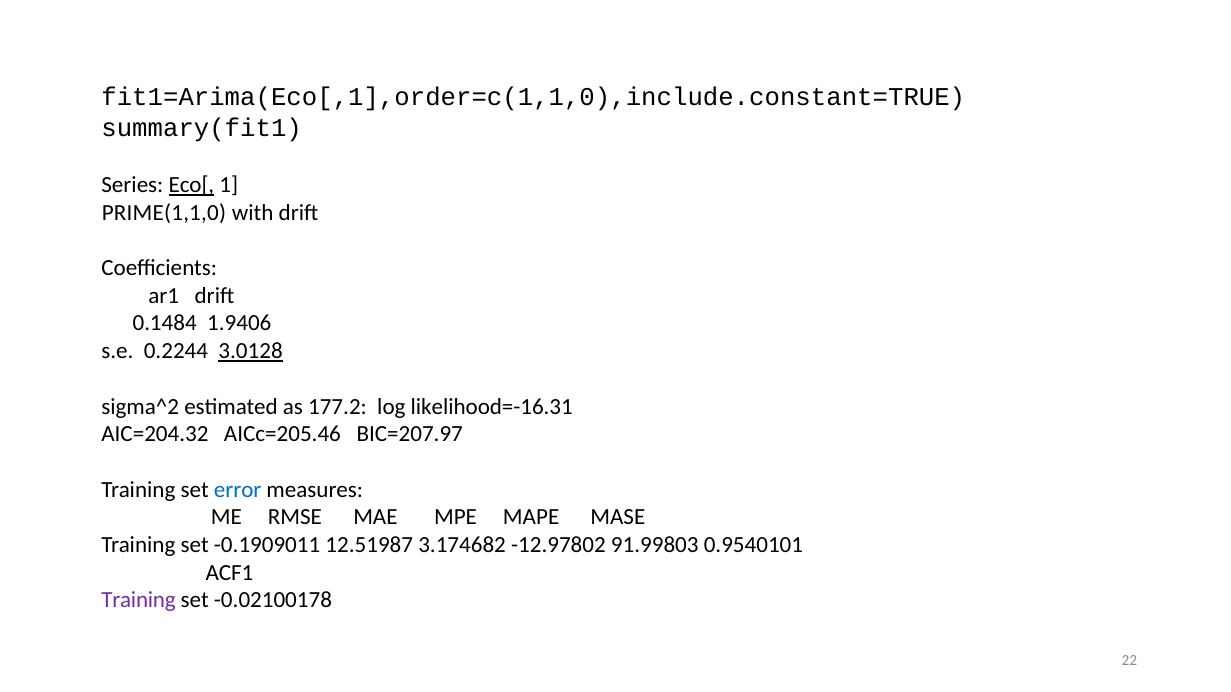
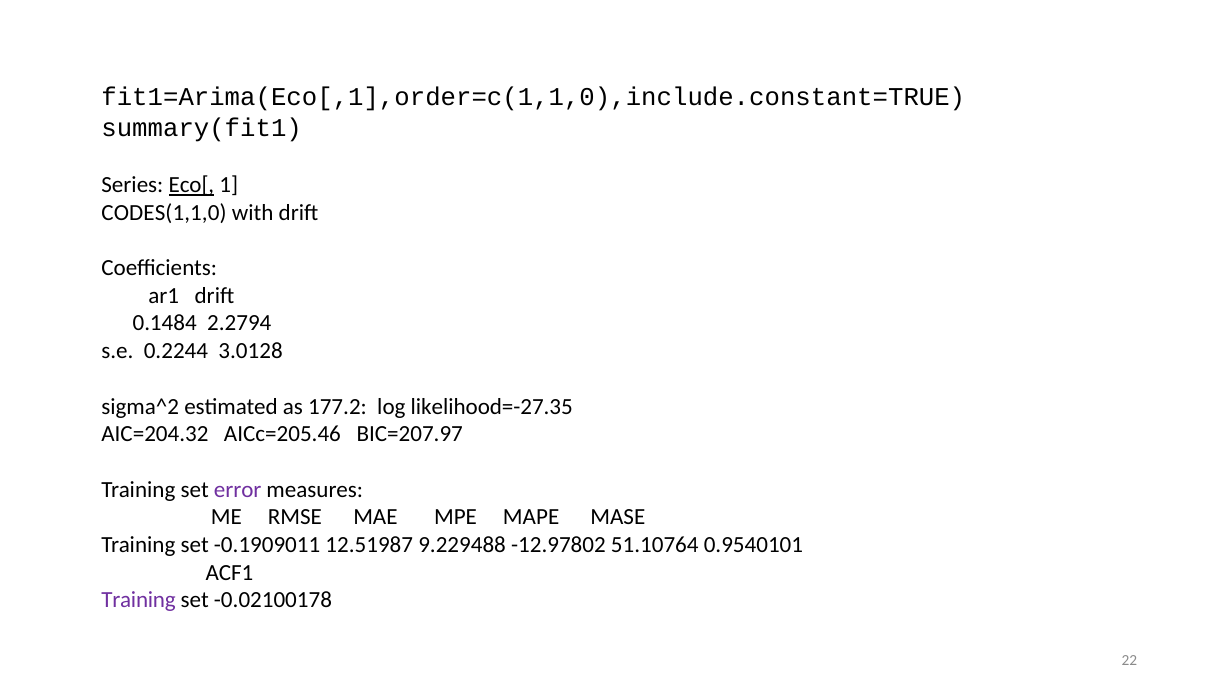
PRIME(1,1,0: PRIME(1,1,0 -> CODES(1,1,0 (164, 213)
1.9406: 1.9406 -> 2.2794 (239, 324)
3.0128 underline: present -> none (251, 351)
likelihood=-16.31: likelihood=-16.31 -> likelihood=-27.35 (492, 407)
error colour: blue -> purple (238, 490)
3.174682: 3.174682 -> 9.229488 (462, 545)
91.99803: 91.99803 -> 51.10764 (655, 545)
